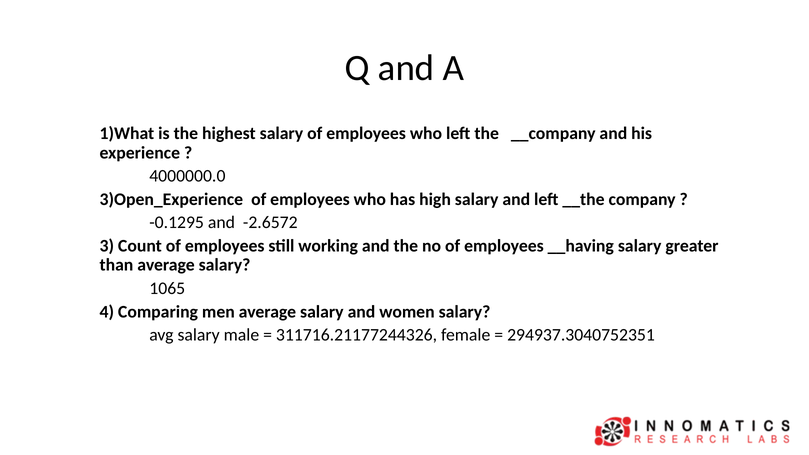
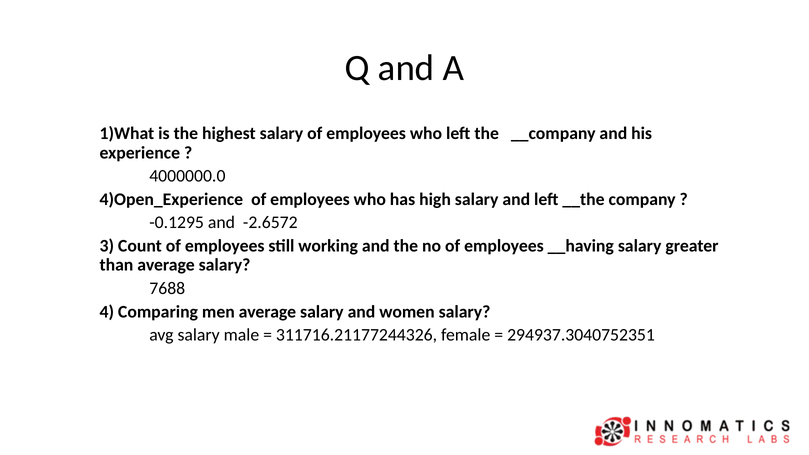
3)Open_Experience: 3)Open_Experience -> 4)Open_Experience (171, 199)
1065: 1065 -> 7688 (167, 288)
